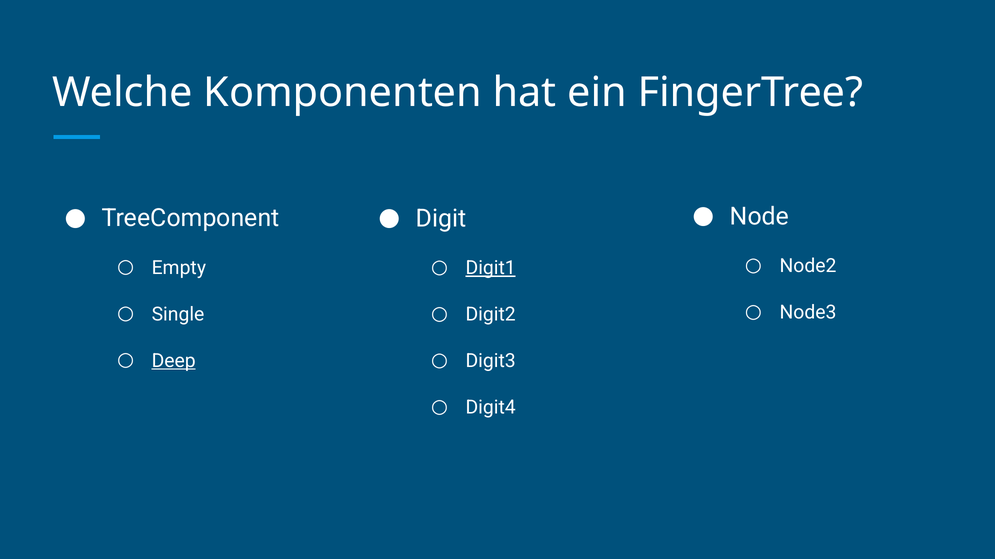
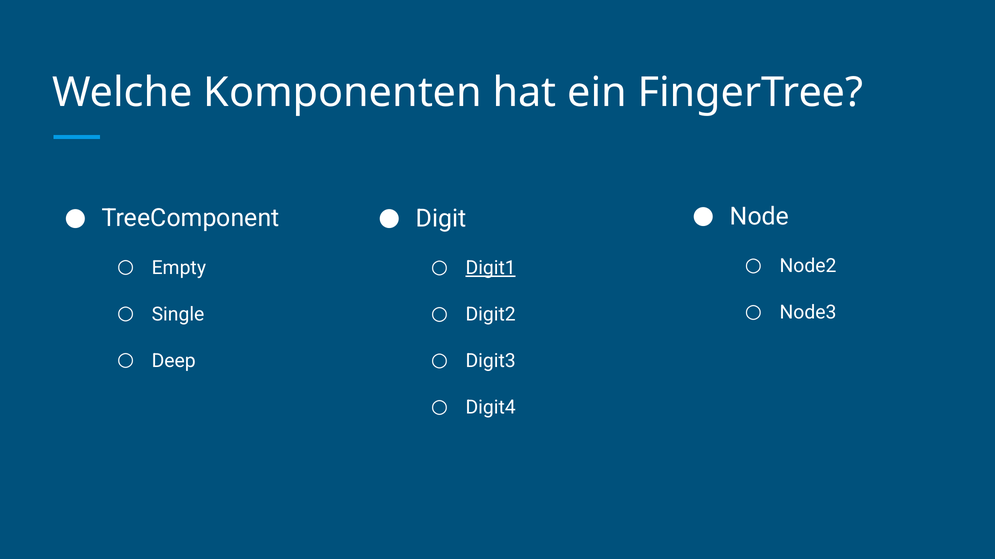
Deep underline: present -> none (174, 361)
